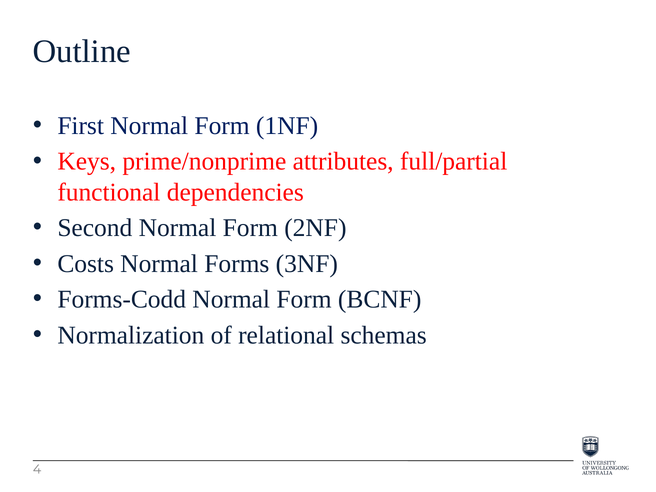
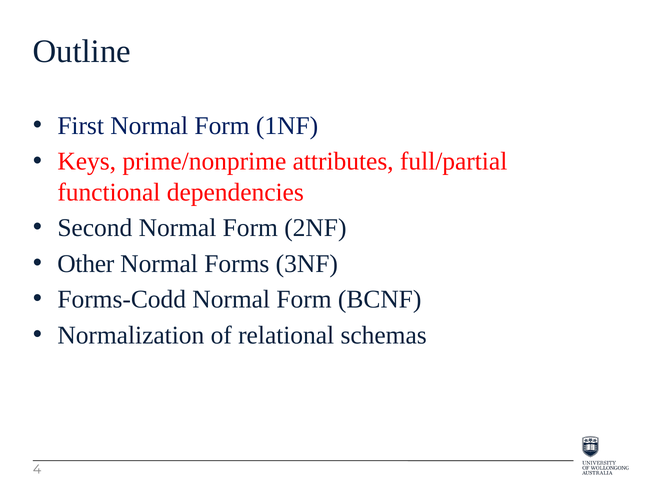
Costs: Costs -> Other (86, 264)
